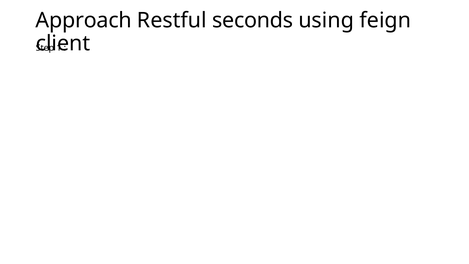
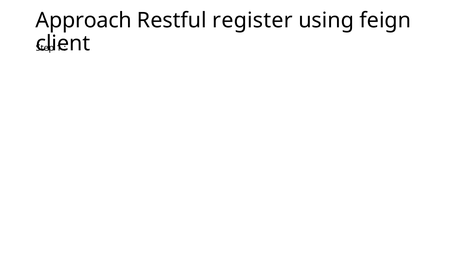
seconds: seconds -> register (252, 20)
